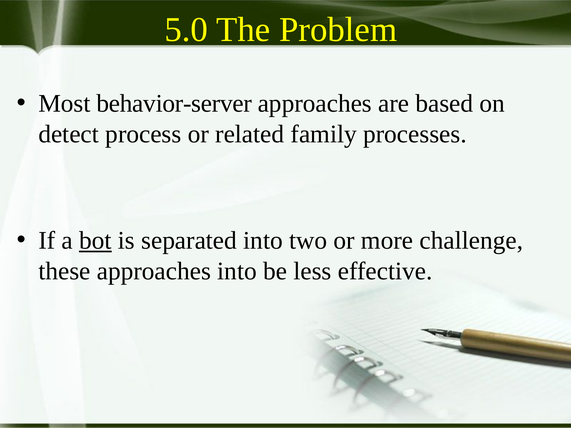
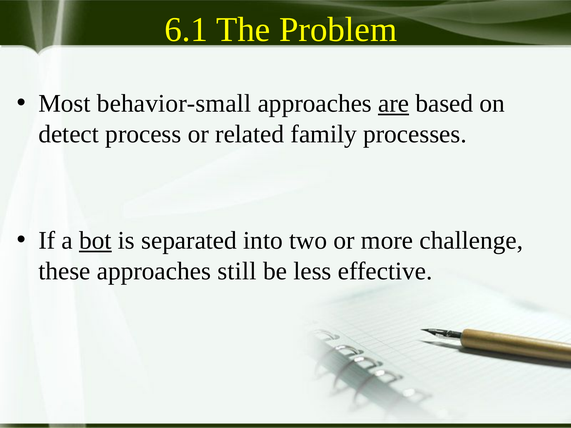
5.0: 5.0 -> 6.1 (186, 30)
behavior-server: behavior-server -> behavior-small (174, 104)
are underline: none -> present (394, 104)
approaches into: into -> still (237, 271)
